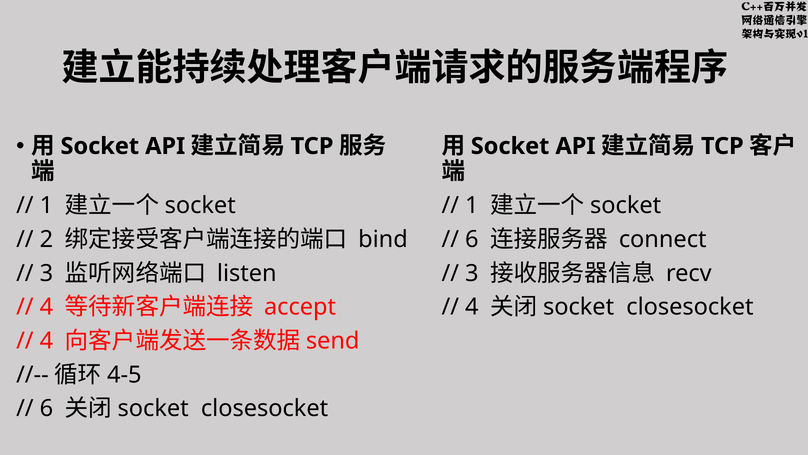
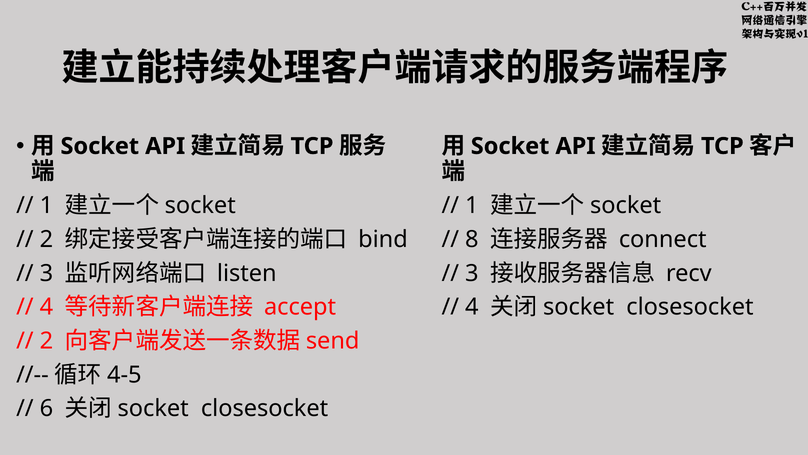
6: 6 -> 8 (472, 239)
4: 4 -> 2 (46, 341)
